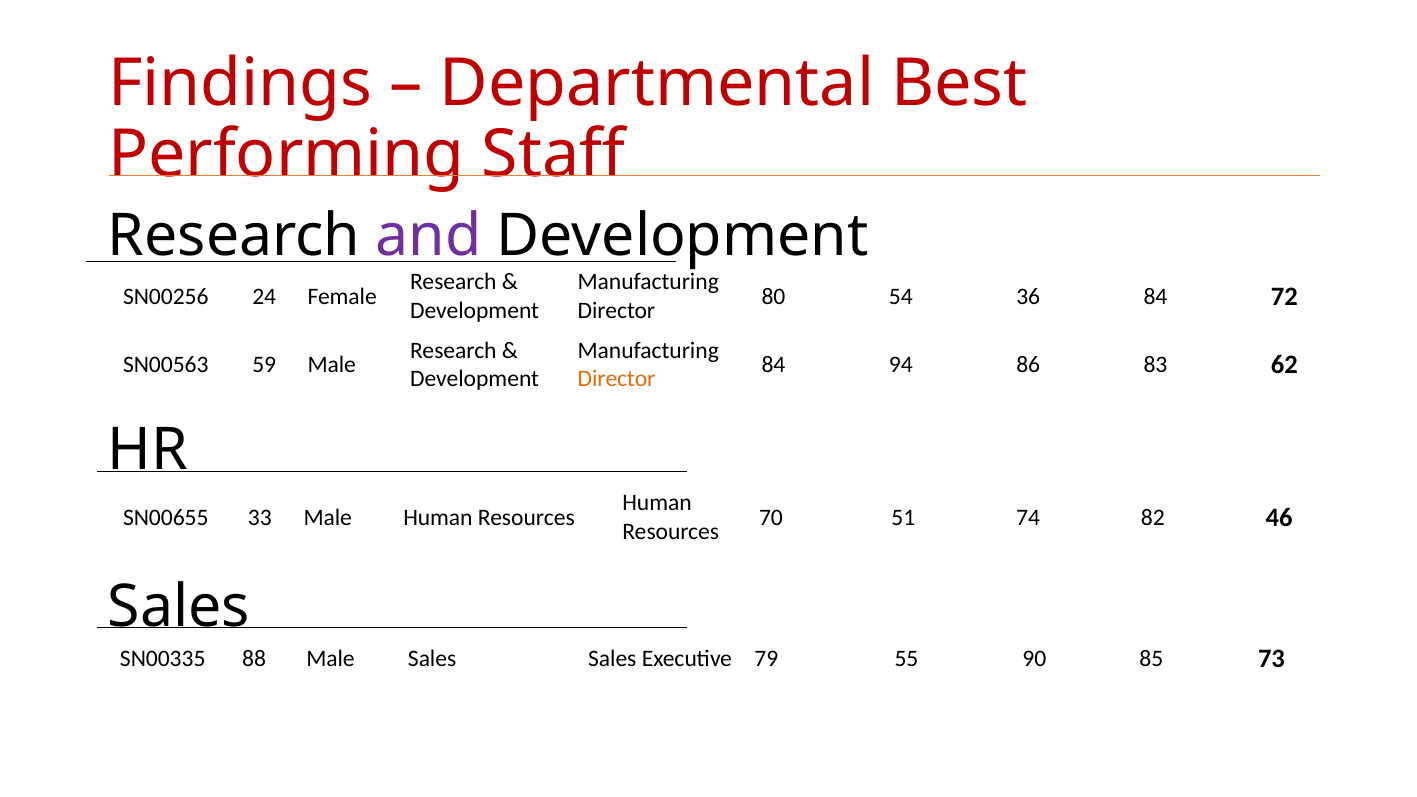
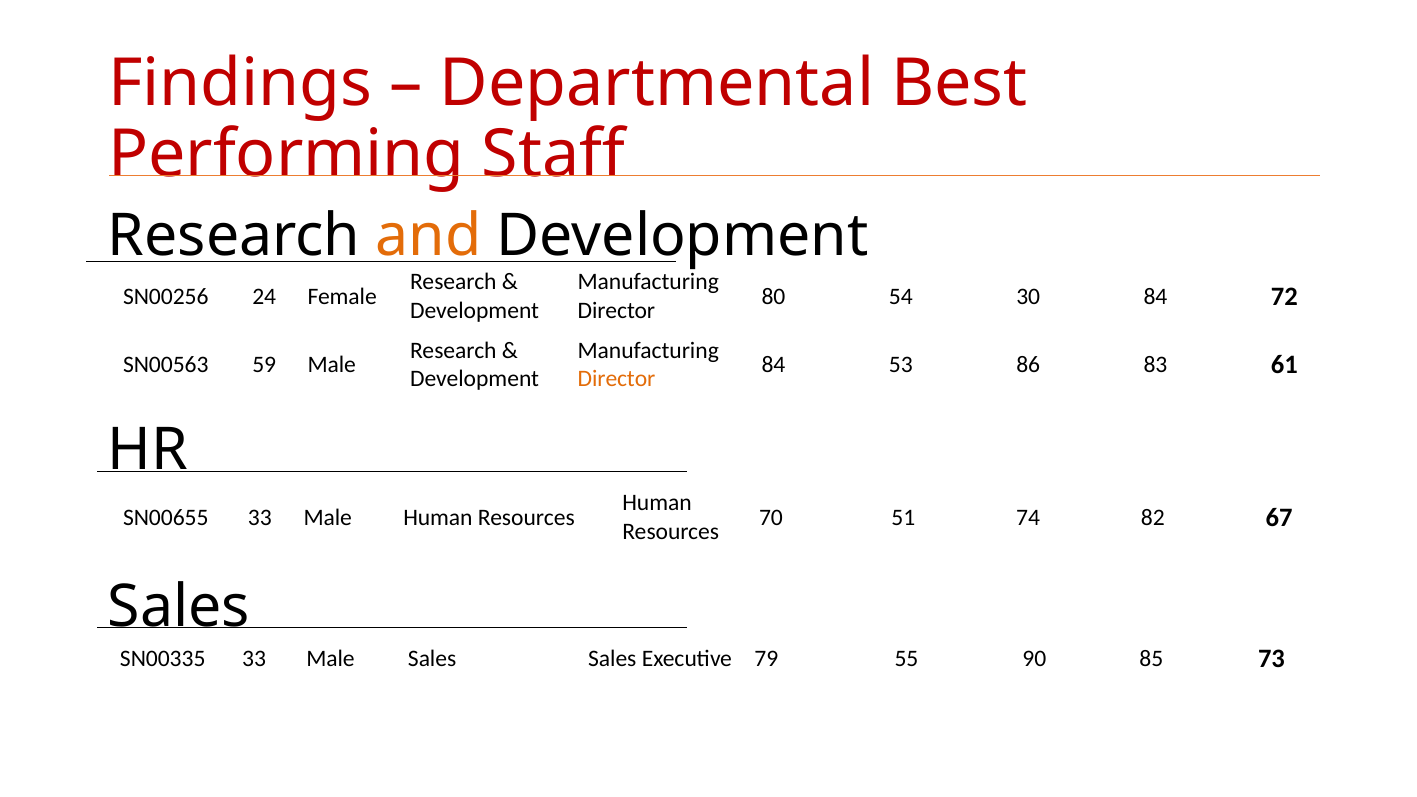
and colour: purple -> orange (429, 236)
36: 36 -> 30 (1028, 296)
94: 94 -> 53 (901, 365)
62: 62 -> 61 (1284, 365)
46: 46 -> 67 (1279, 517)
SN00335 88: 88 -> 33 (254, 658)
